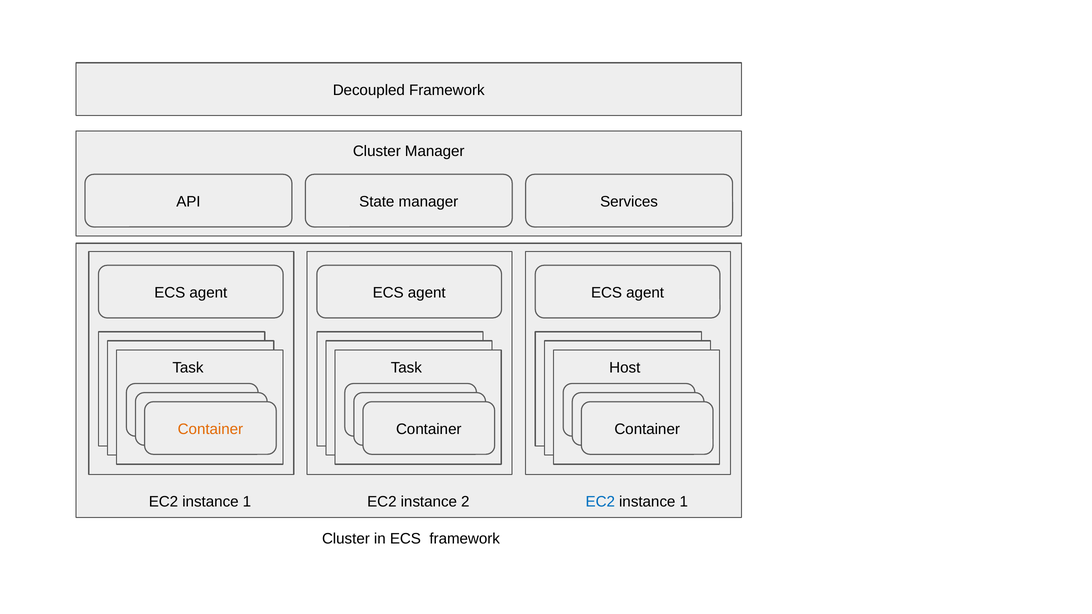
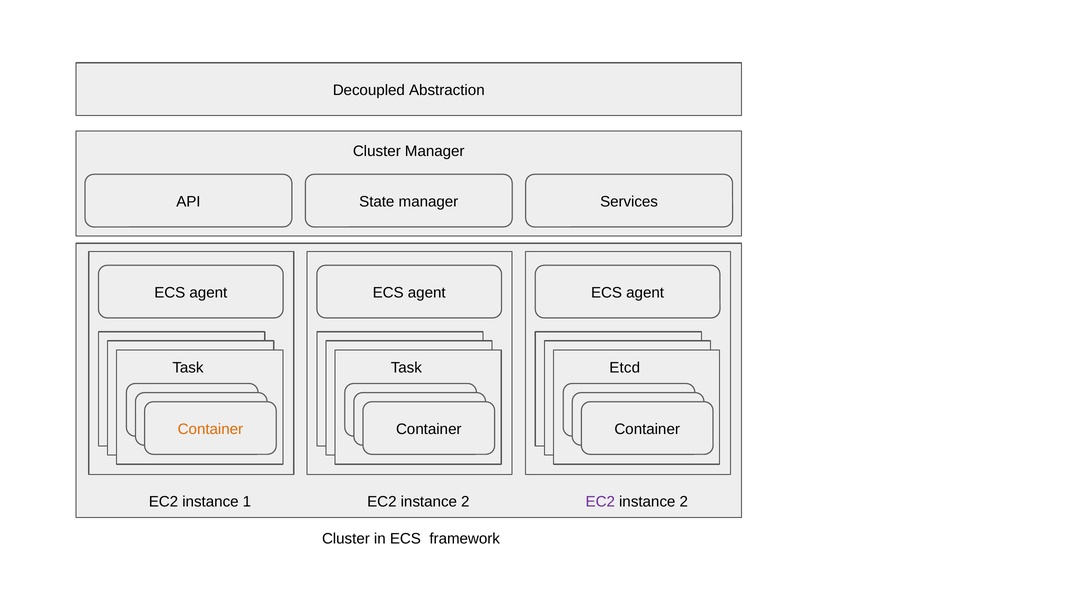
Decoupled Framework: Framework -> Abstraction (447, 90)
Host: Host -> Etcd (625, 368)
EC2 colour: blue -> purple (600, 502)
1: 1 -> 2 (684, 502)
